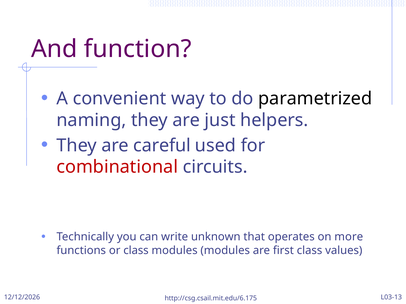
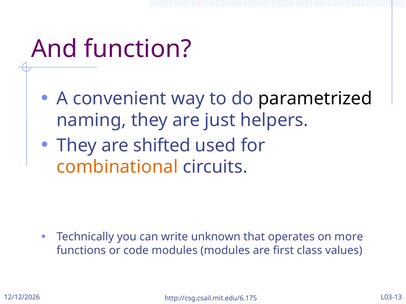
careful: careful -> shifted (162, 146)
combinational colour: red -> orange (117, 167)
or class: class -> code (136, 251)
